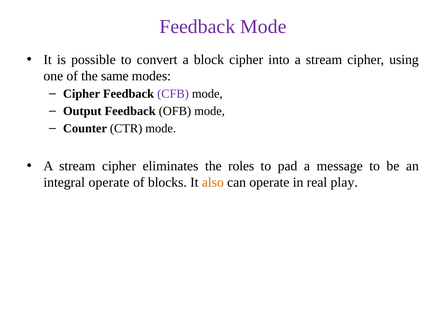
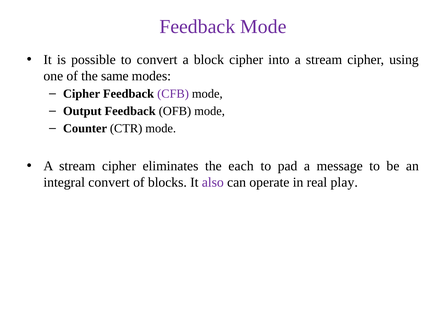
roles: roles -> each (241, 166)
integral operate: operate -> convert (109, 183)
also colour: orange -> purple (213, 183)
